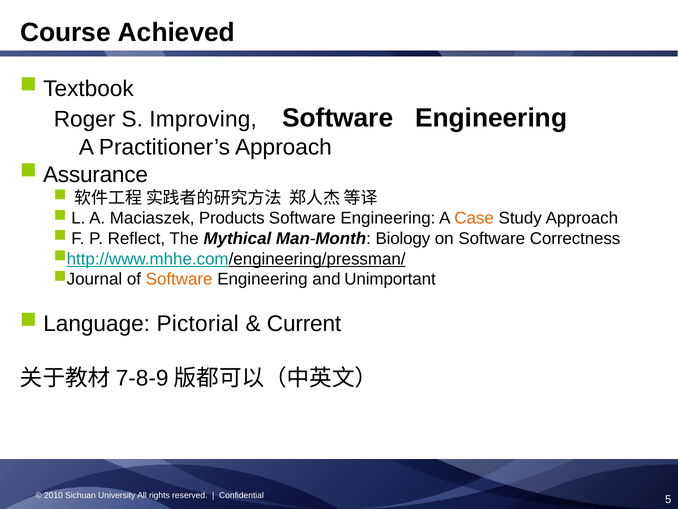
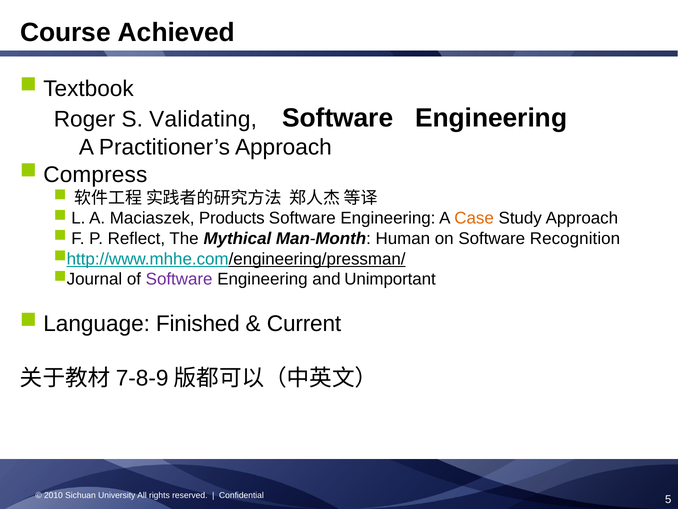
Improving: Improving -> Validating (203, 119)
Assurance: Assurance -> Compress (95, 174)
Biology: Biology -> Human (403, 238)
Correctness: Correctness -> Recognition (575, 238)
Software colour: orange -> purple (179, 279)
Pictorial: Pictorial -> Finished (198, 324)
